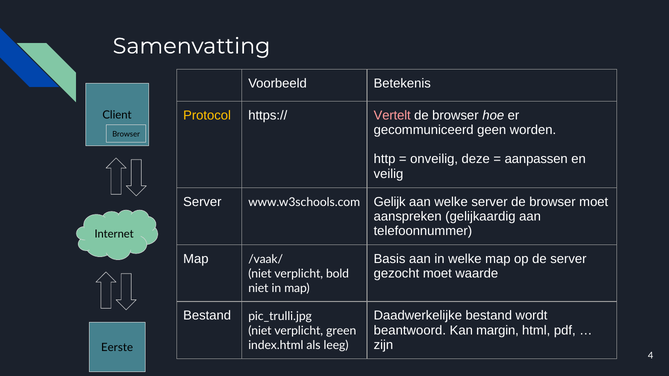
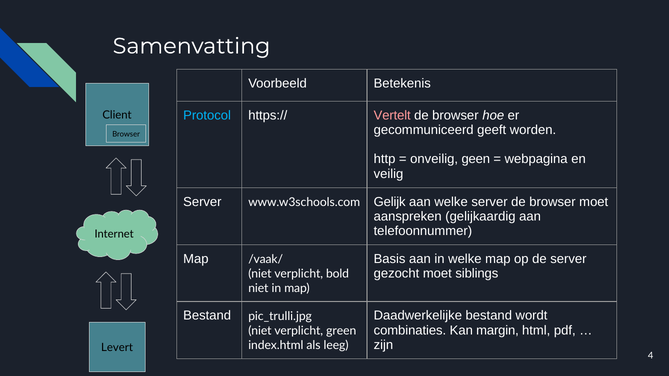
Protocol colour: yellow -> light blue (207, 115)
geen: geen -> geeft (492, 130)
deze: deze -> geen (476, 159)
aanpassen: aanpassen -> webpagina (536, 159)
waarde: waarde -> siblings (477, 274)
beantwoord: beantwoord -> combinaties (410, 331)
Eerste: Eerste -> Levert (117, 348)
